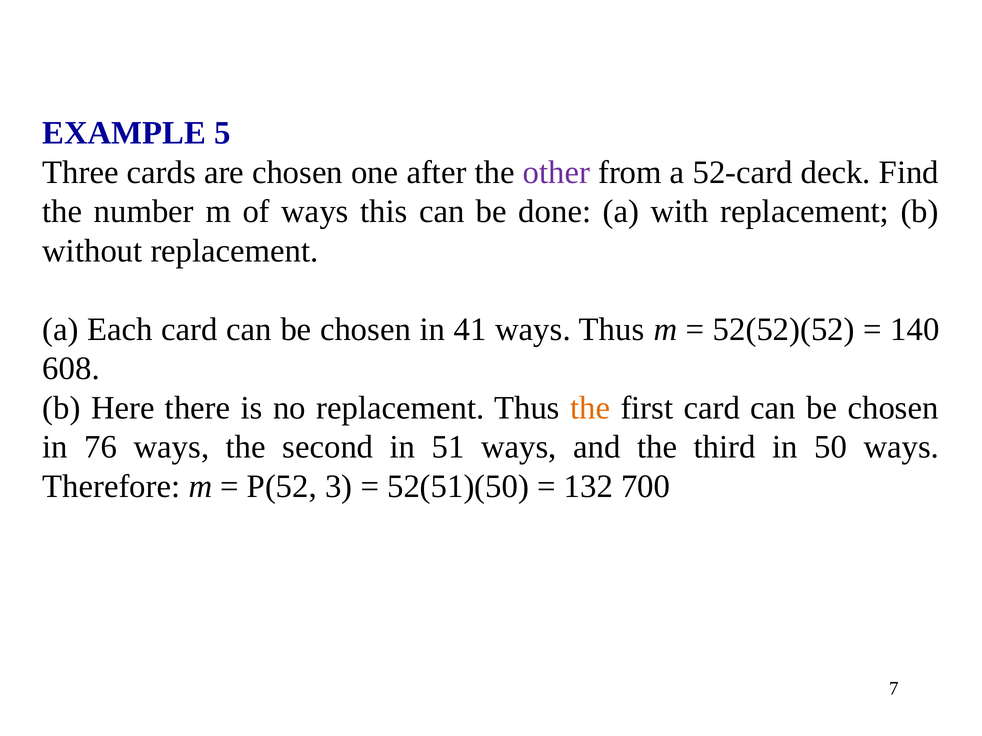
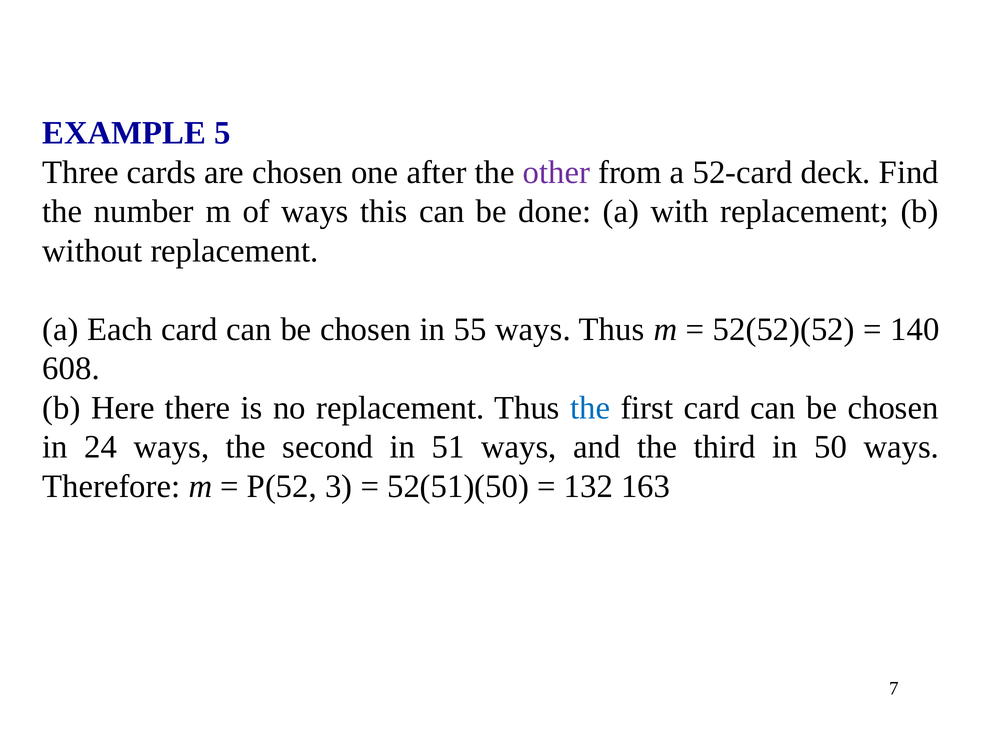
41: 41 -> 55 (470, 330)
the colour: orange -> blue (590, 408)
76: 76 -> 24 (101, 447)
700: 700 -> 163 (646, 487)
